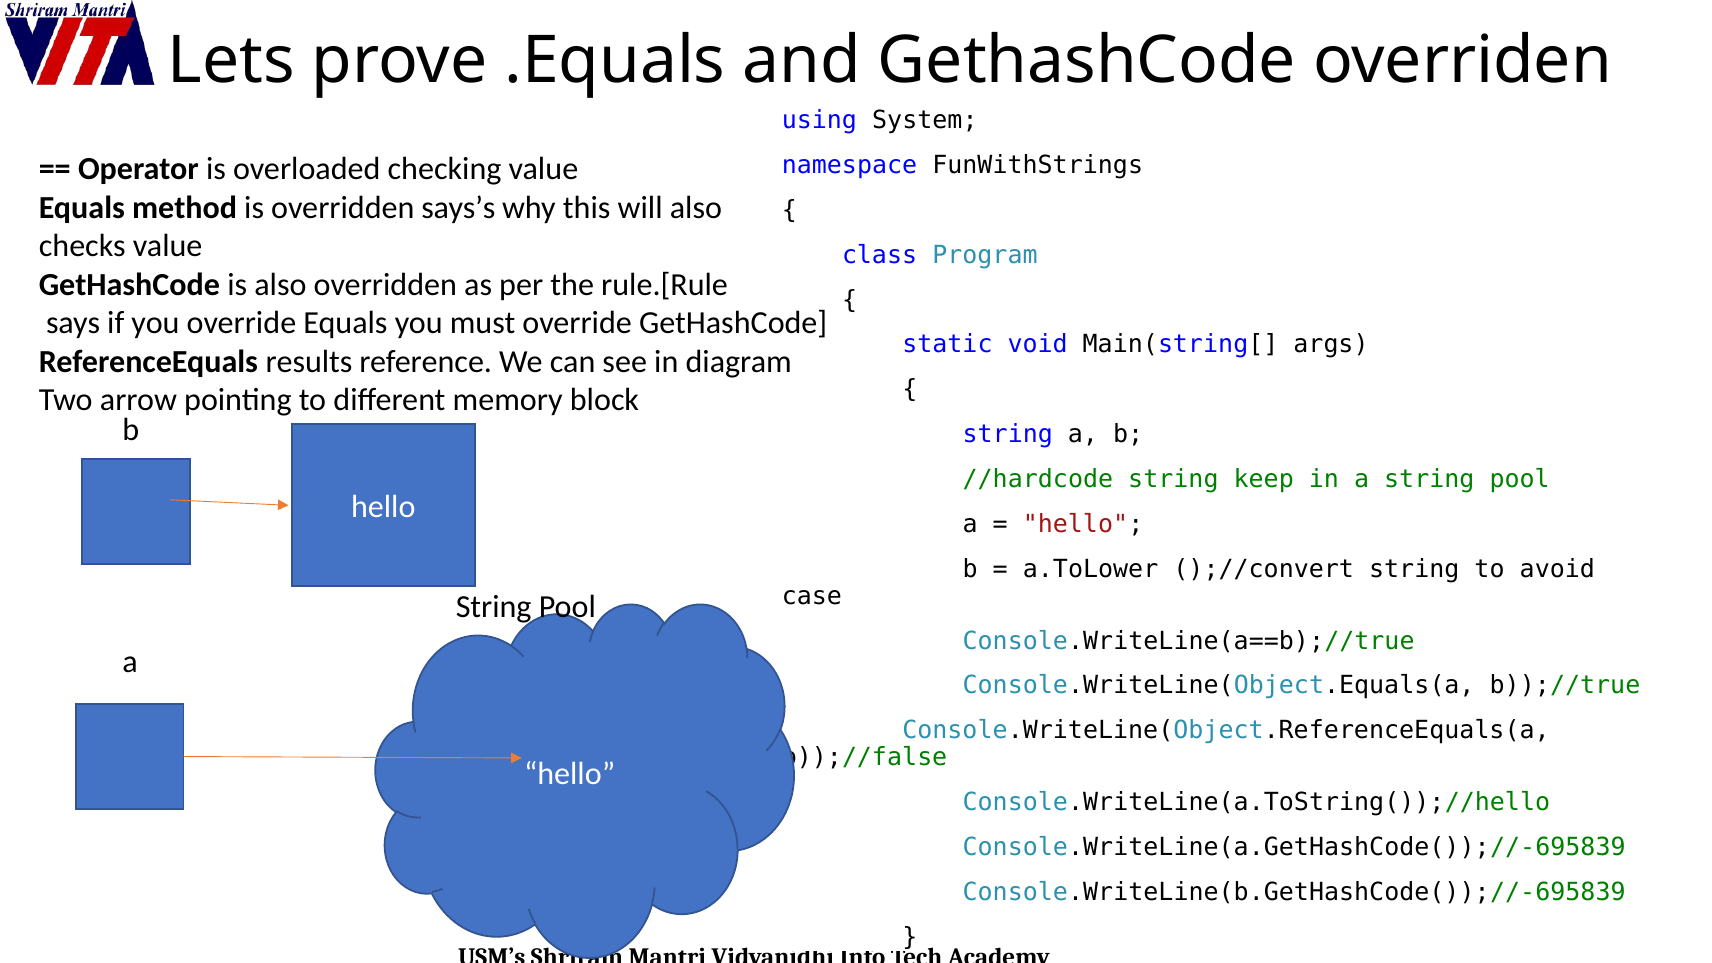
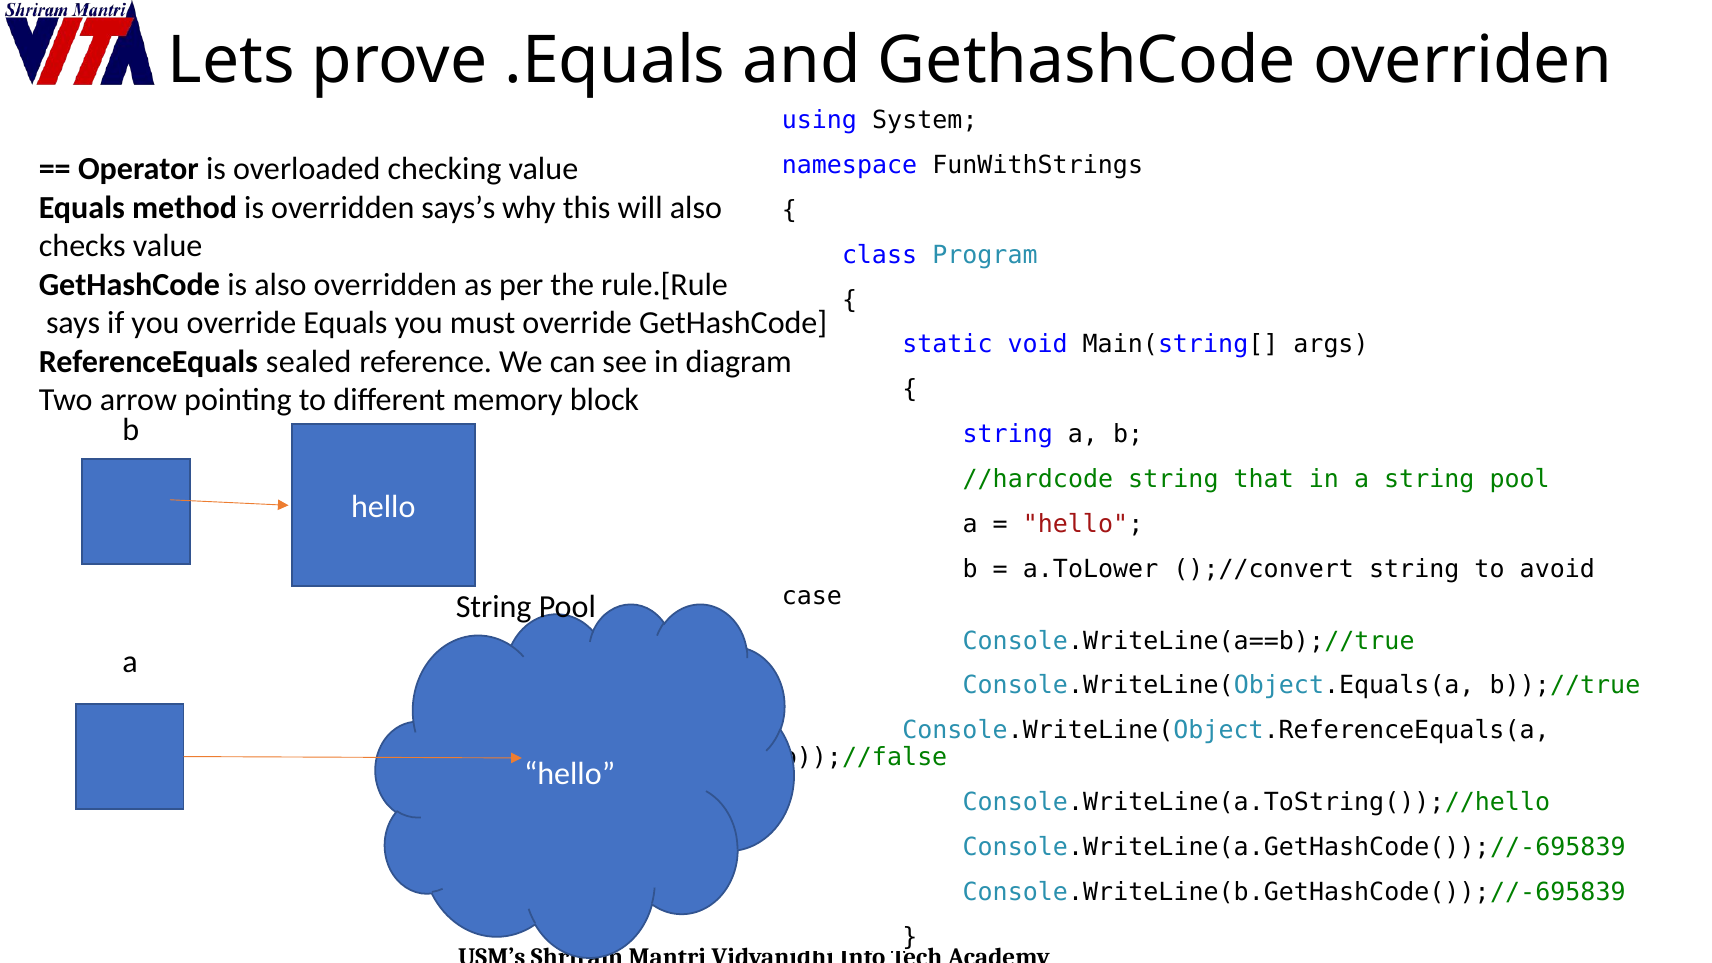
results: results -> sealed (309, 362)
keep: keep -> that (1264, 479)
